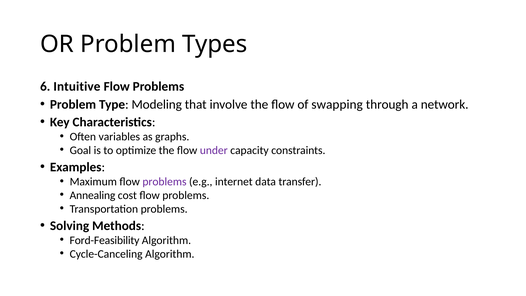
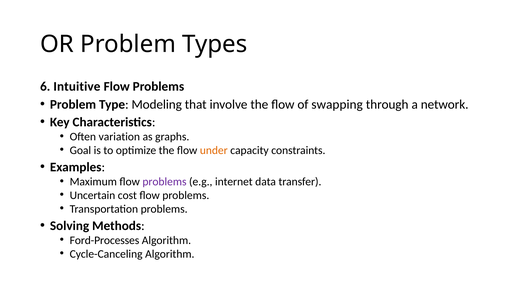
variables: variables -> variation (119, 137)
under colour: purple -> orange (214, 150)
Annealing: Annealing -> Uncertain (92, 195)
Ford-Feasibility: Ford-Feasibility -> Ford-Processes (104, 240)
